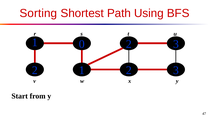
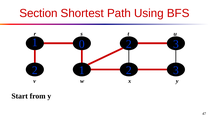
Sorting: Sorting -> Section (38, 13)
